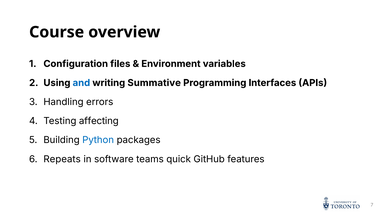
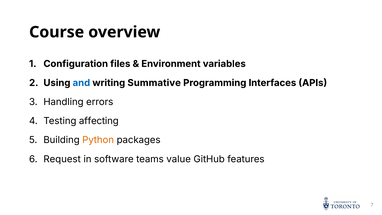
Python colour: blue -> orange (98, 140)
Repeats: Repeats -> Request (62, 159)
quick: quick -> value (179, 159)
